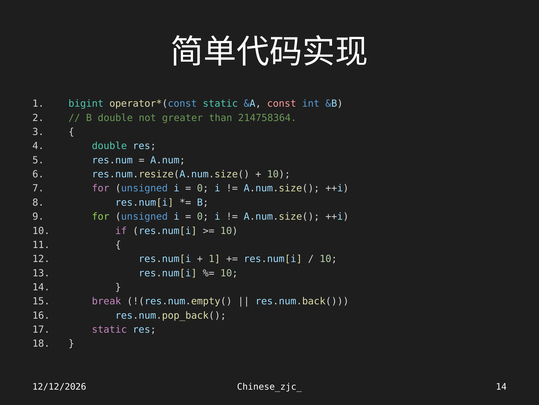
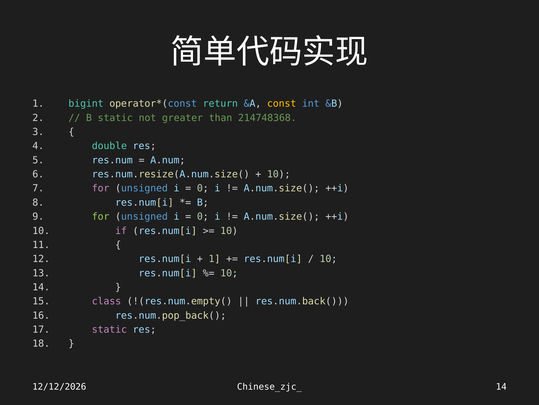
static: static -> return (220, 104)
const colour: pink -> yellow (282, 104)
B double: double -> static (115, 118)
214758364: 214758364 -> 214748368 (267, 118)
break: break -> class (106, 301)
